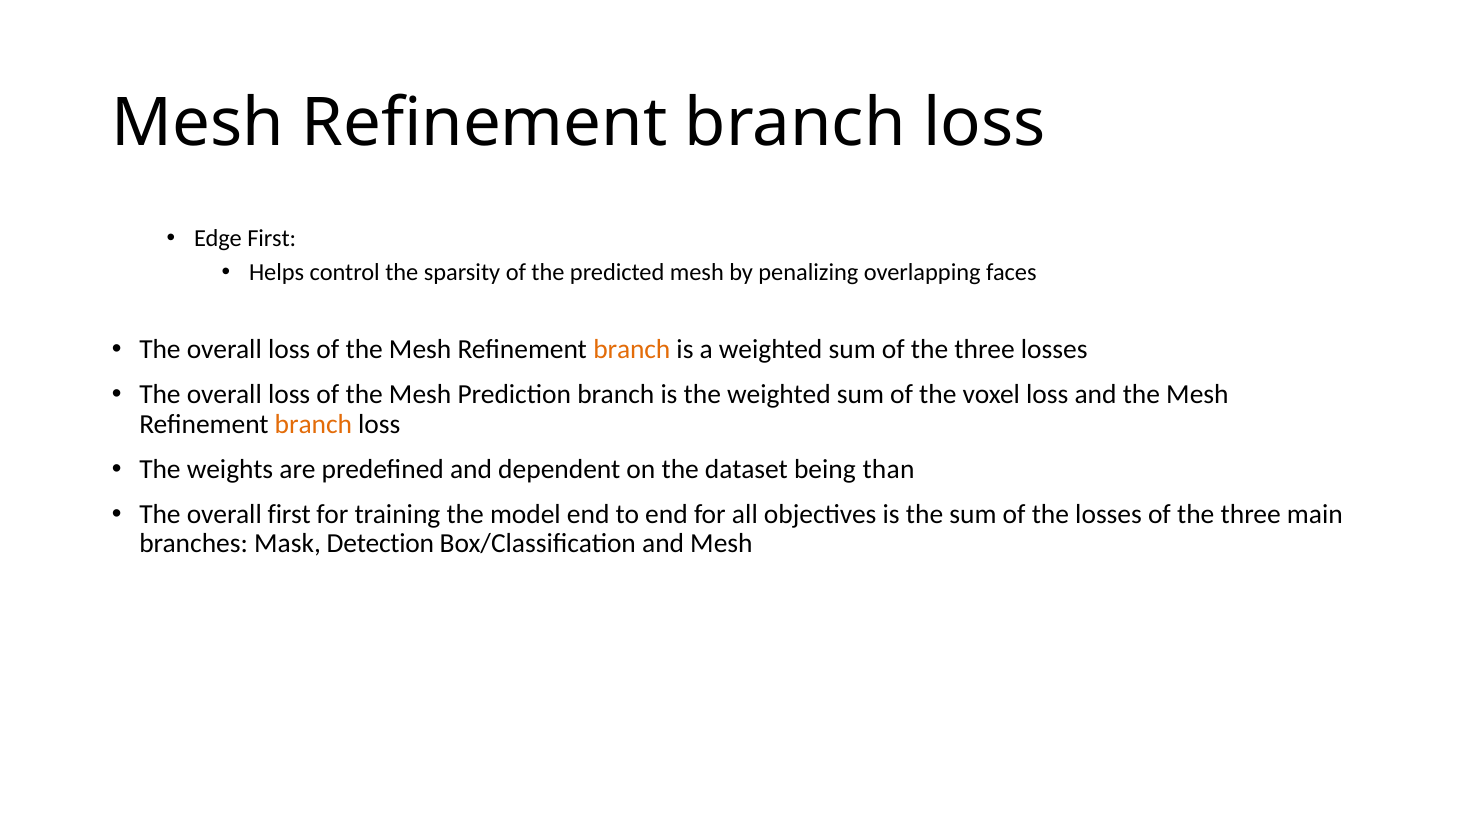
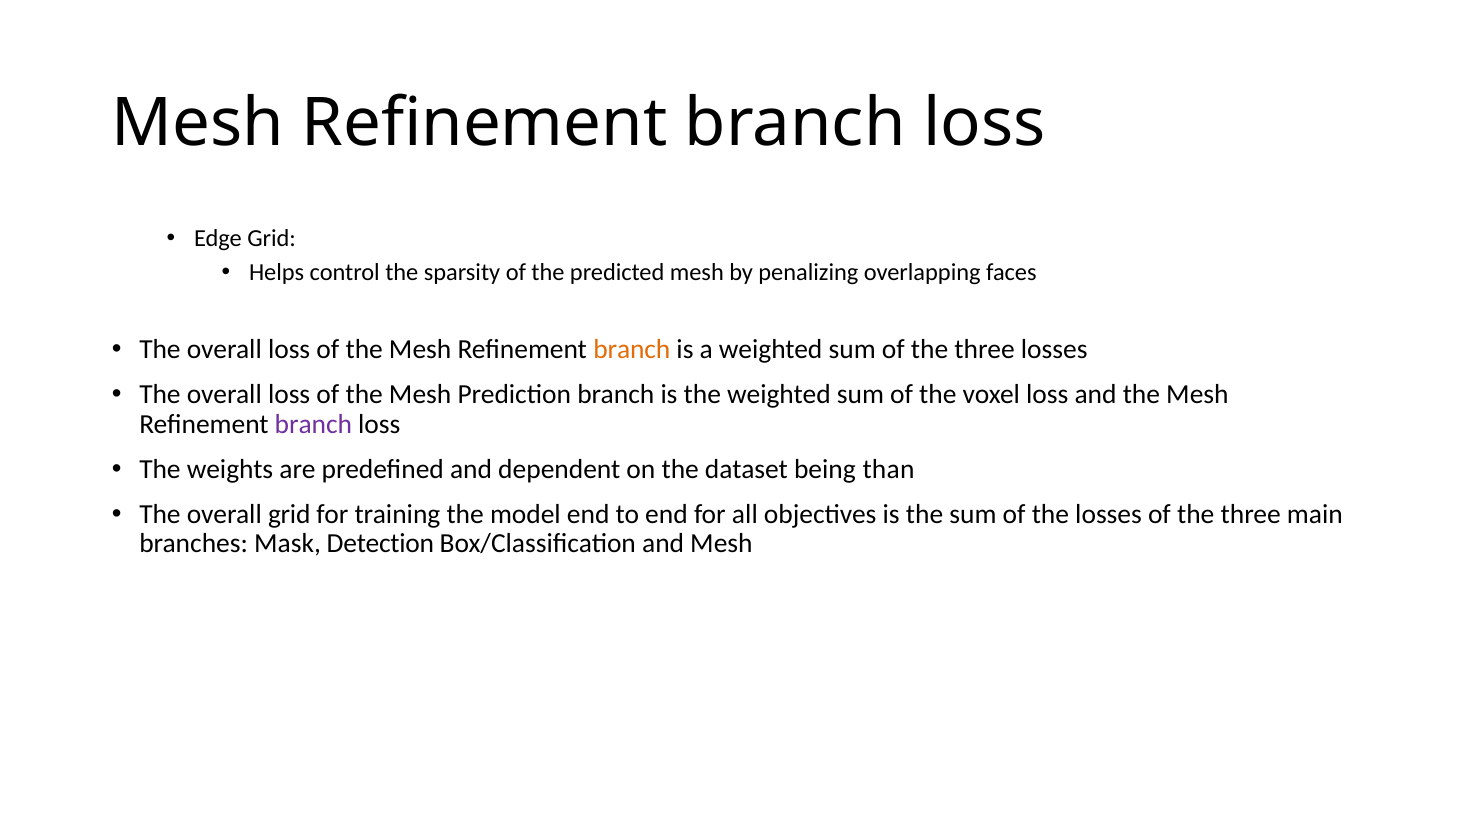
Edge First: First -> Grid (272, 238)
branch colour: orange -> purple (313, 424)
overall first: first -> grid (289, 514)
